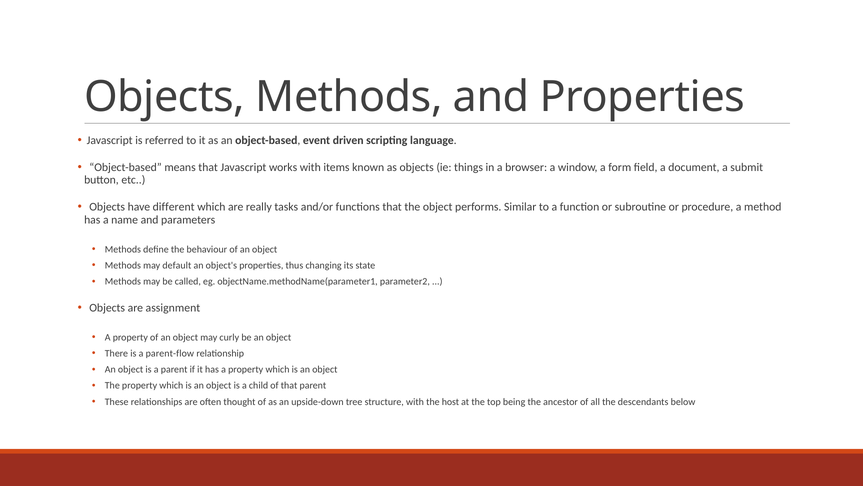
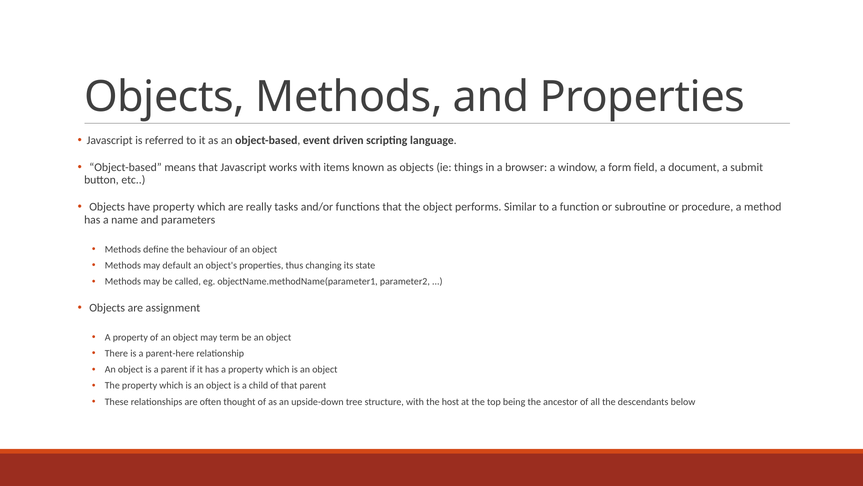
have different: different -> property (174, 207)
curly: curly -> term (229, 337)
parent-flow: parent-flow -> parent-here (170, 353)
